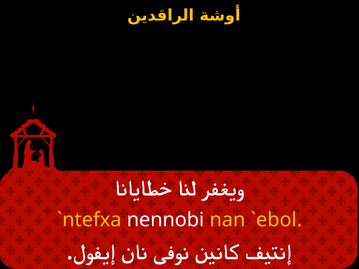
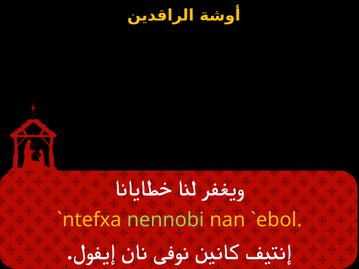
nennobi colour: white -> light green (166, 220)
